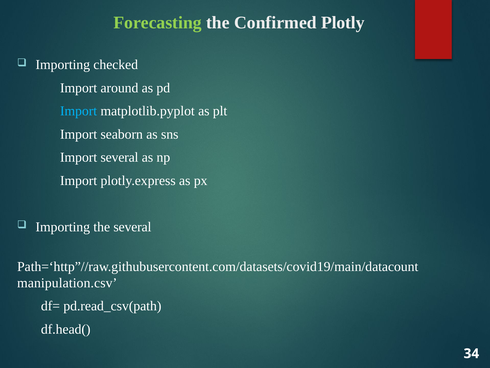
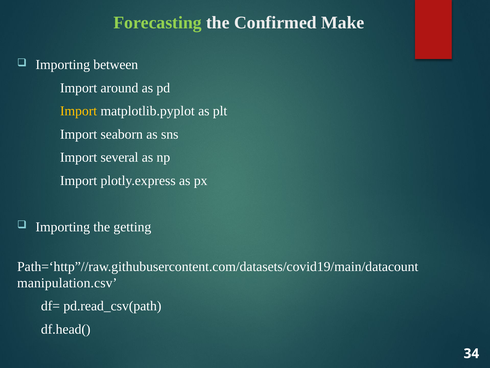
Plotly: Plotly -> Make (343, 22)
checked: checked -> between (116, 65)
Import colour: light blue -> yellow (79, 111)
the several: several -> getting (132, 227)
